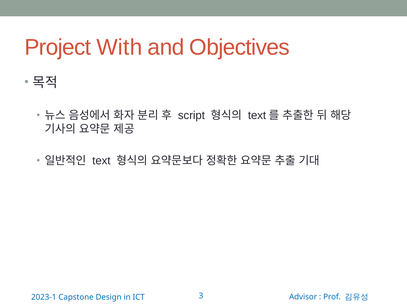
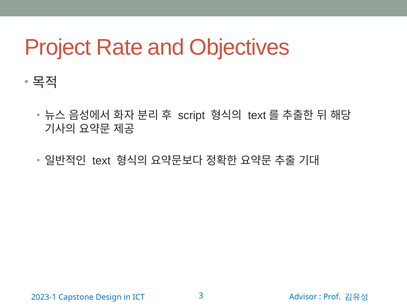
With: With -> Rate (120, 47)
